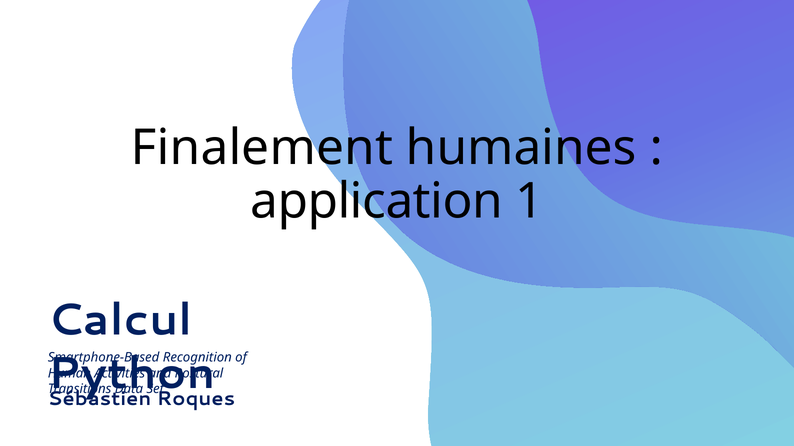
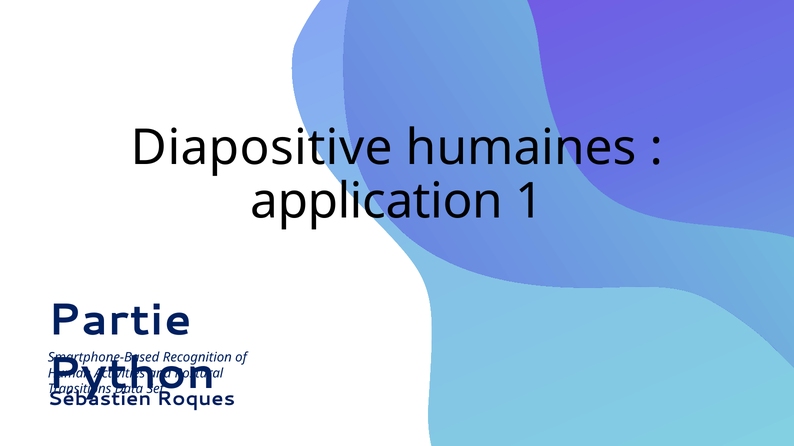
Finalement: Finalement -> Diapositive (262, 148)
Calcul: Calcul -> Partie (120, 320)
